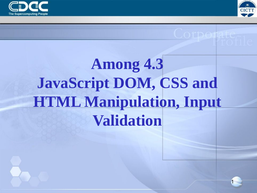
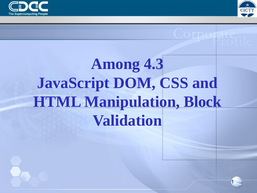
Input: Input -> Block (203, 102)
